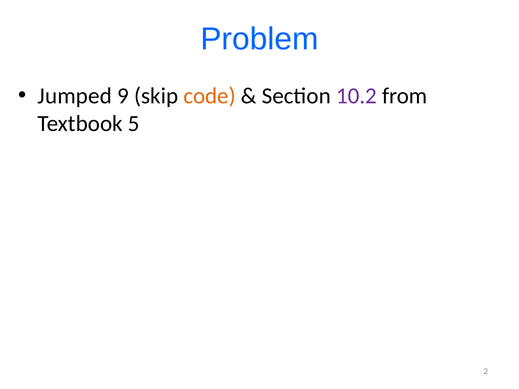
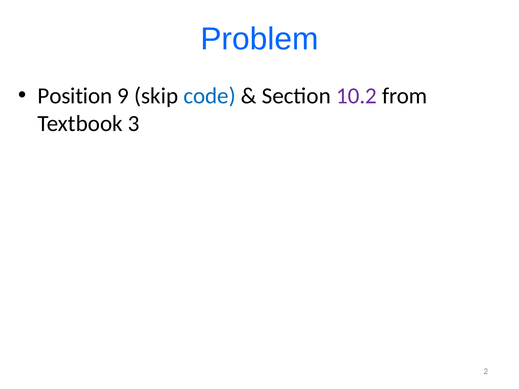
Jumped: Jumped -> Position (75, 96)
code colour: orange -> blue (210, 96)
5: 5 -> 3 (134, 124)
